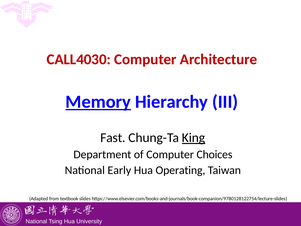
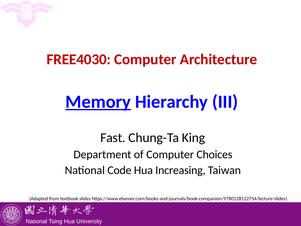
CALL4030: CALL4030 -> FREE4030 (79, 59)
King underline: present -> none (194, 138)
Early: Early -> Code (119, 170)
Operating: Operating -> Increasing (180, 170)
